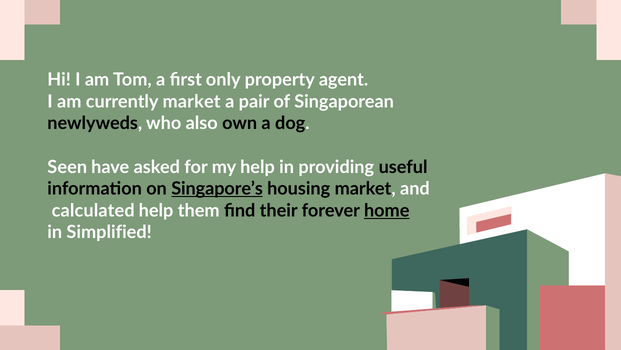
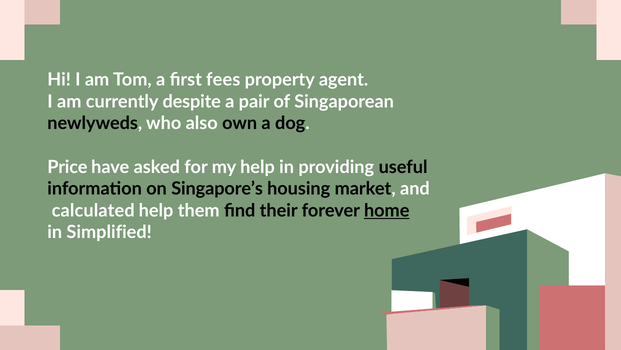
only: only -> fees (223, 80)
currently market: market -> despite (192, 101)
Seen: Seen -> Price (67, 167)
Singapore’s underline: present -> none (217, 188)
